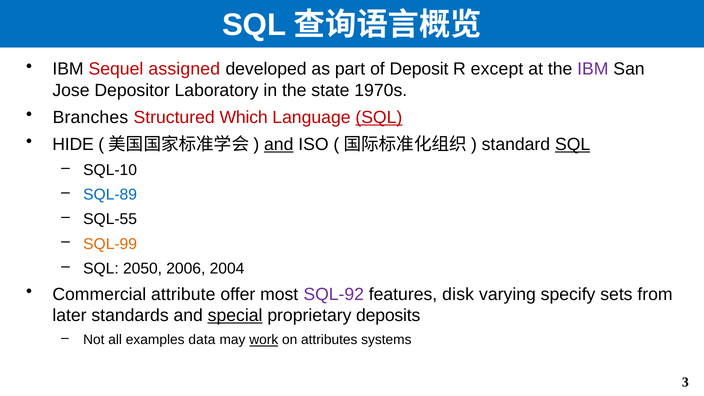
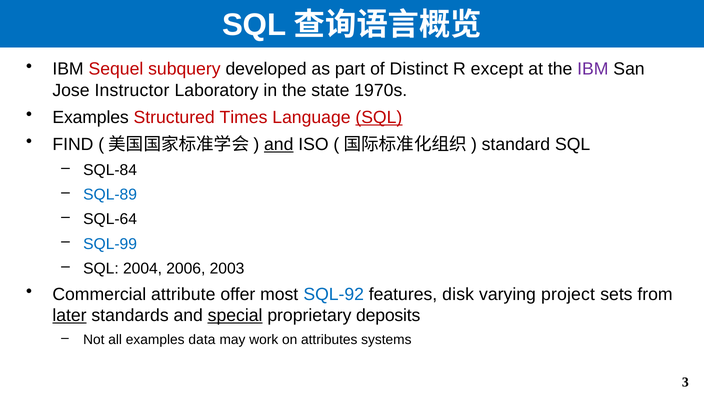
assigned: assigned -> subquery (184, 69)
Deposit: Deposit -> Distinct (419, 69)
Depositor: Depositor -> Instructor (132, 90)
Branches: Branches -> Examples (91, 117)
Which: Which -> Times (243, 117)
HIDE: HIDE -> FIND (73, 144)
SQL underline: present -> none (573, 144)
SQL-10: SQL-10 -> SQL-84 (110, 170)
SQL-55: SQL-55 -> SQL-64 (110, 219)
SQL-99 colour: orange -> blue (110, 244)
2050: 2050 -> 2004 (143, 269)
2004: 2004 -> 2003 (227, 269)
SQL-92 colour: purple -> blue (334, 294)
specify: specify -> project (568, 294)
later underline: none -> present (70, 316)
work underline: present -> none (264, 340)
